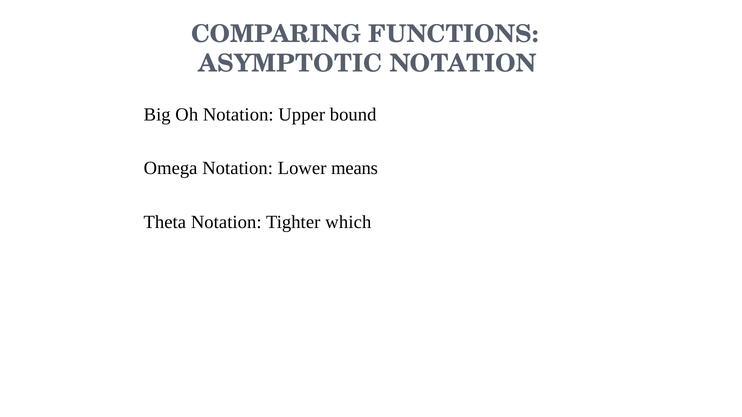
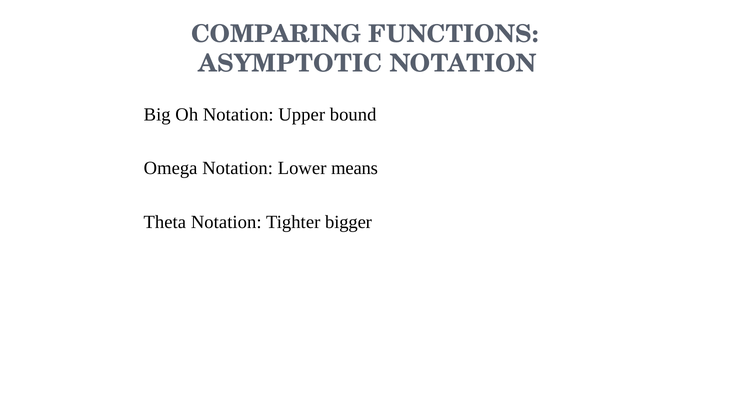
which: which -> bigger (349, 222)
